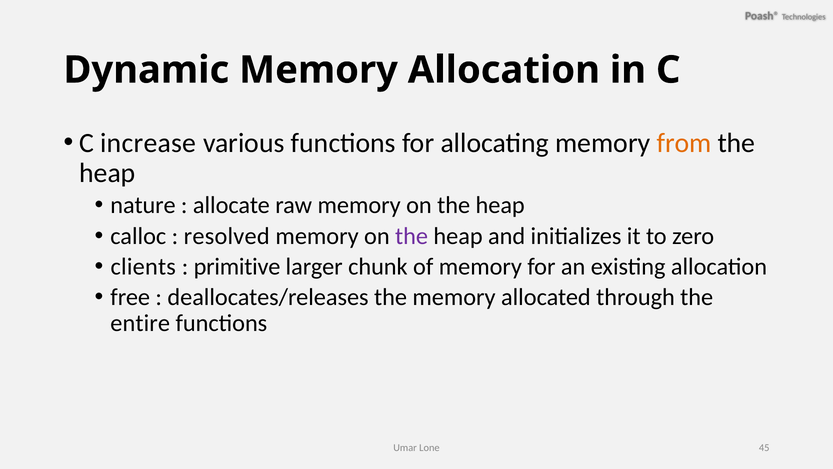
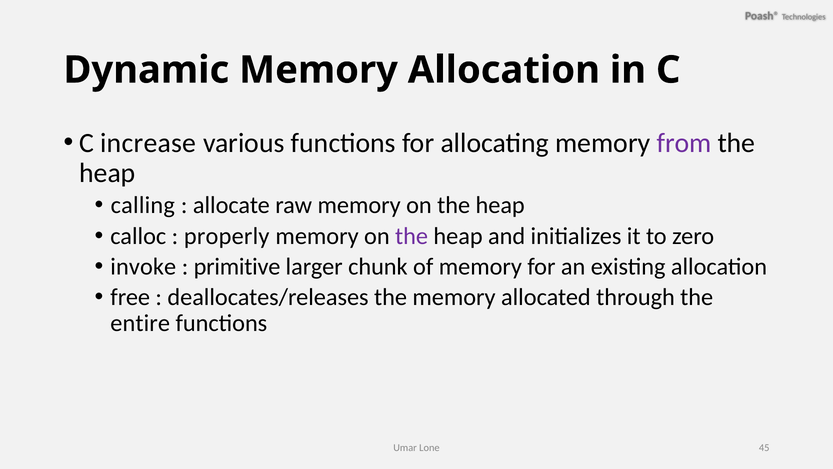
from colour: orange -> purple (684, 143)
nature: nature -> calling (143, 205)
resolved: resolved -> properly (227, 236)
clients: clients -> invoke (143, 266)
